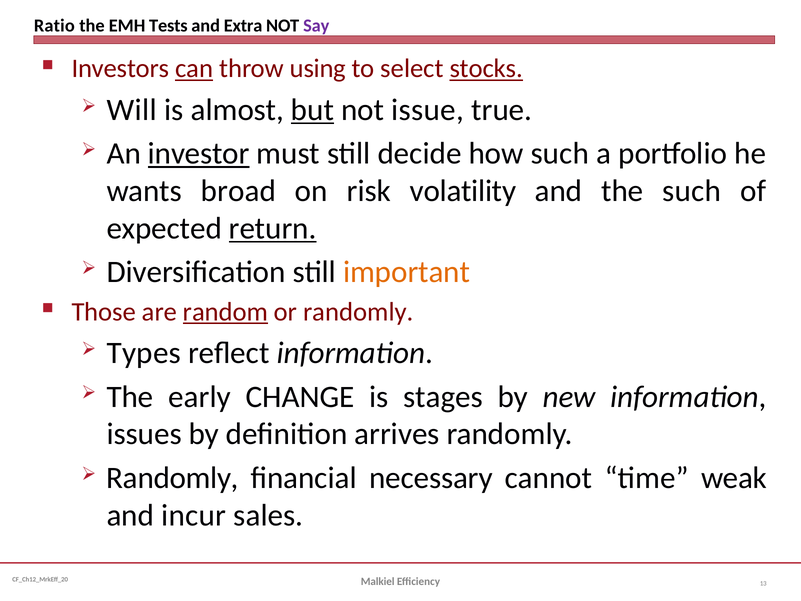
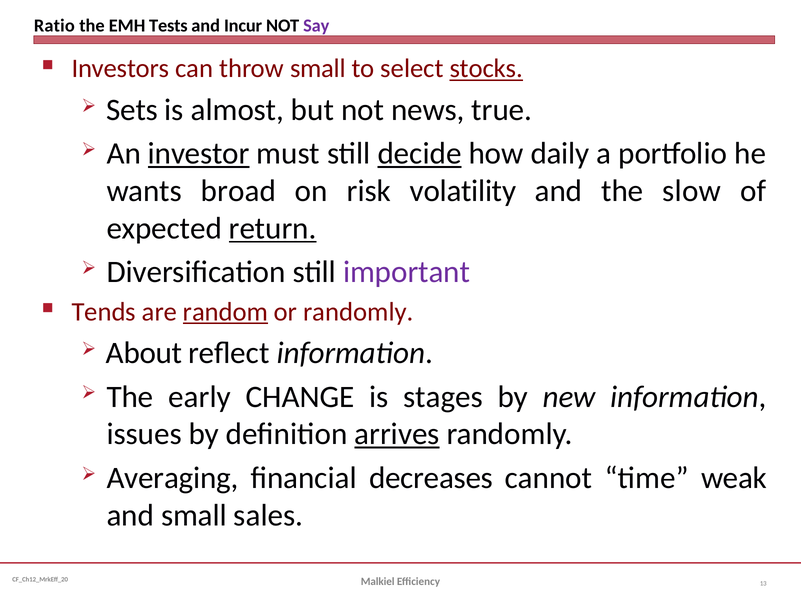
Extra: Extra -> Incur (243, 26)
can underline: present -> none (194, 69)
throw using: using -> small (318, 69)
Will: Will -> Sets (132, 110)
but underline: present -> none (312, 110)
issue: issue -> news (428, 110)
decide underline: none -> present (420, 153)
how such: such -> daily (560, 153)
the such: such -> slow (692, 191)
important colour: orange -> purple (407, 272)
Those: Those -> Tends (104, 312)
Types: Types -> About (144, 353)
arrives underline: none -> present (397, 434)
Randomly: Randomly -> Averaging (172, 478)
necessary: necessary -> decreases (431, 478)
and incur: incur -> small (194, 515)
